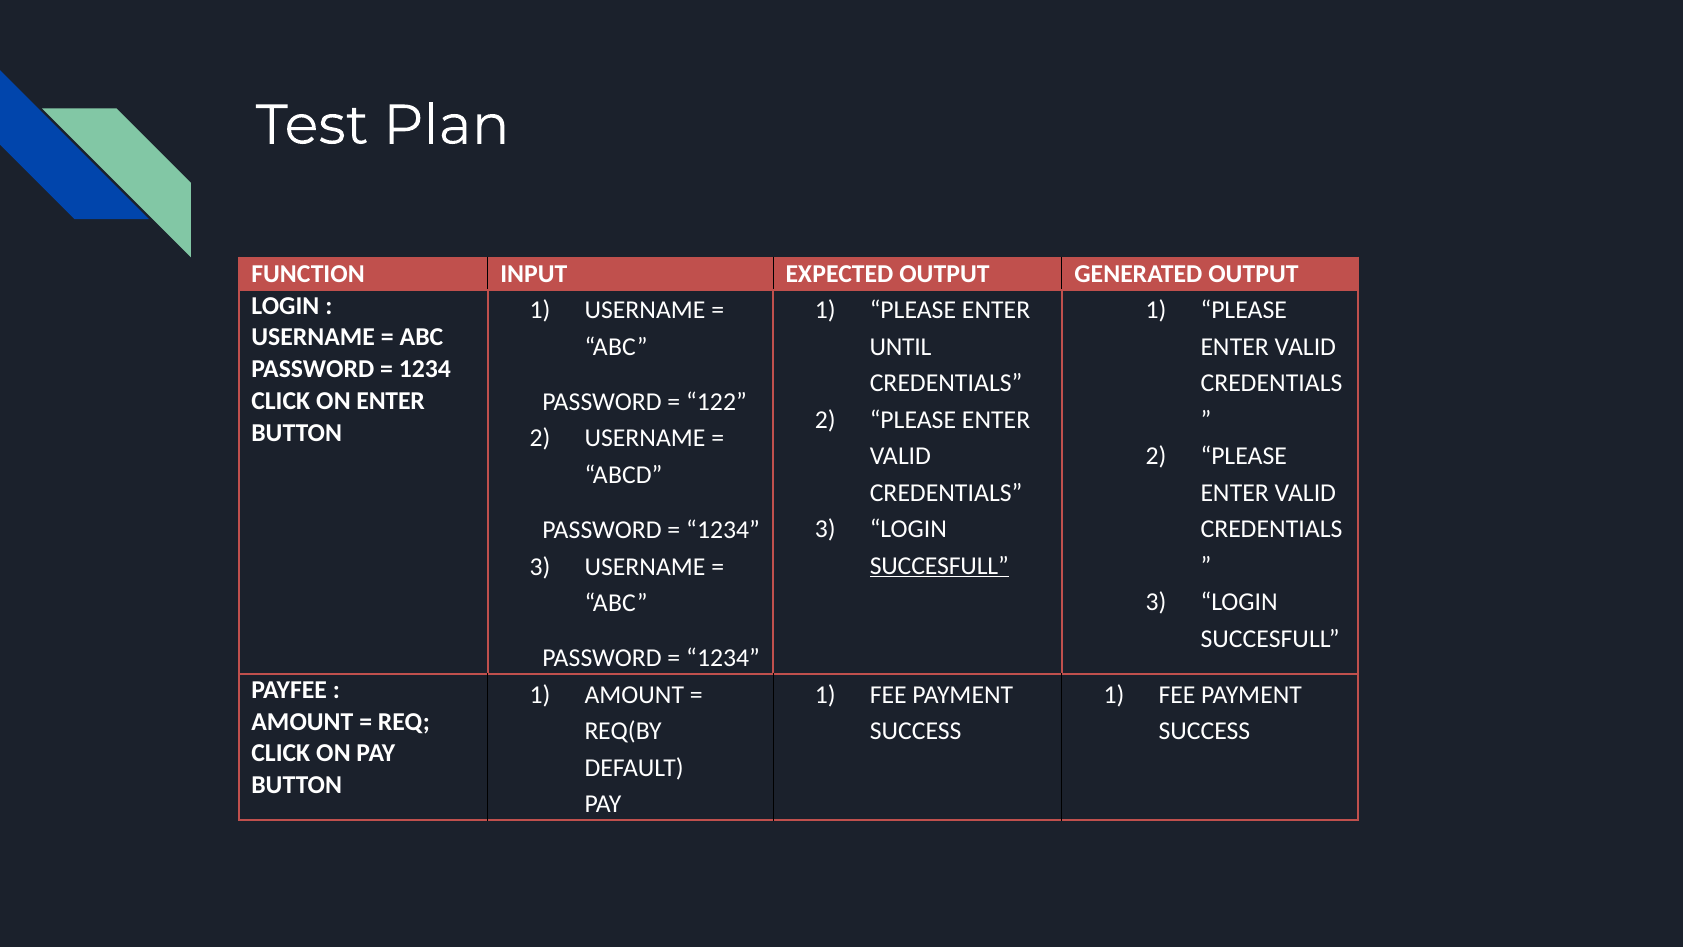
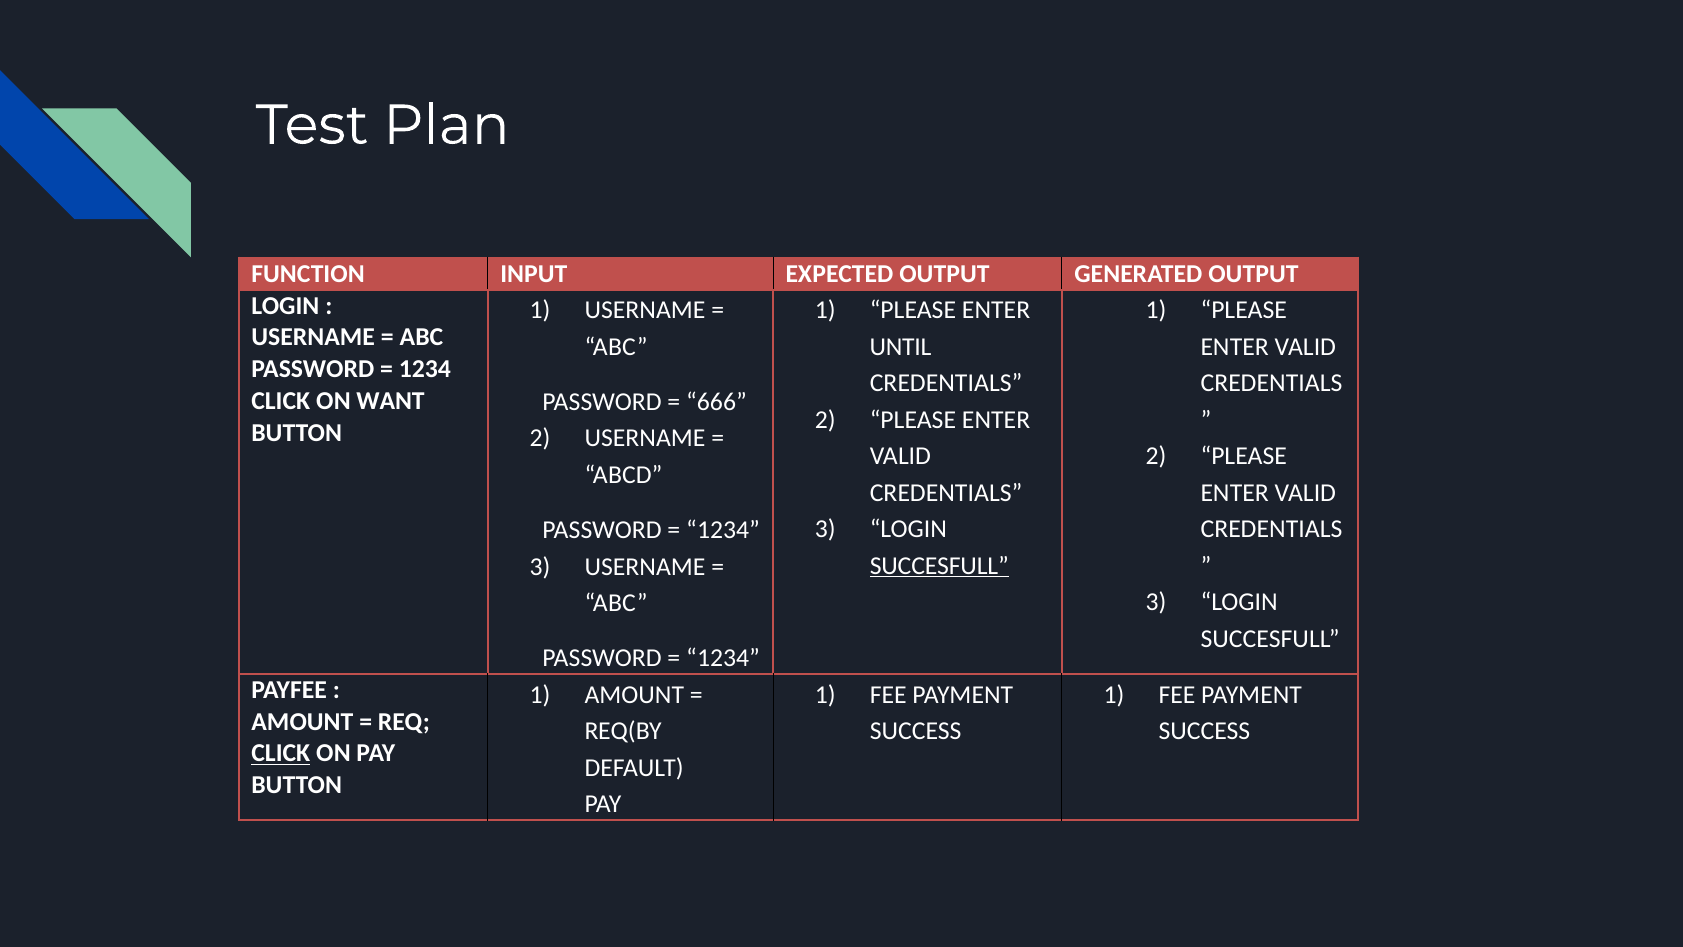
ON ENTER: ENTER -> WANT (391, 401)
122: 122 -> 666 (716, 402)
CLICK underline: none -> present (281, 753)
